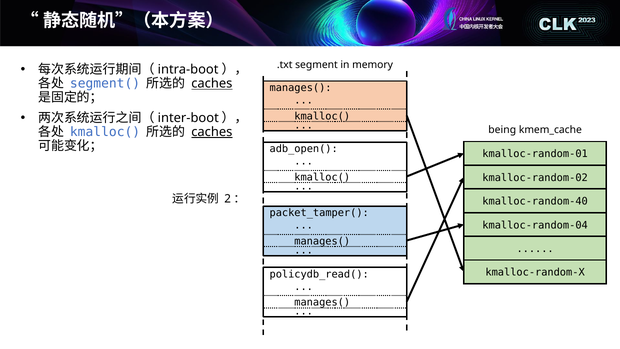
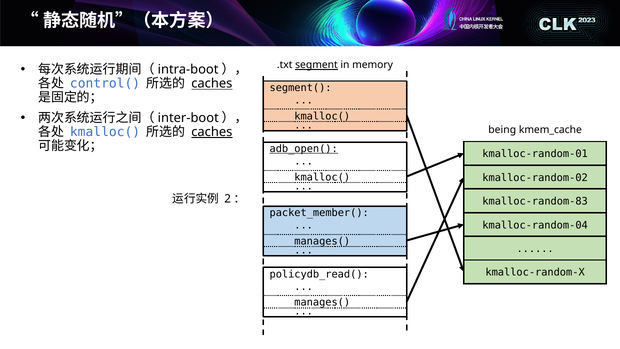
segment underline: none -> present (316, 65)
segment(: segment( -> control( (105, 84)
manages(: manages( -> segment( (301, 88)
adb_open( underline: none -> present (304, 149)
kmalloc-random-40: kmalloc-random-40 -> kmalloc-random-83 (535, 201)
packet_tamper(: packet_tamper( -> packet_member( (319, 213)
